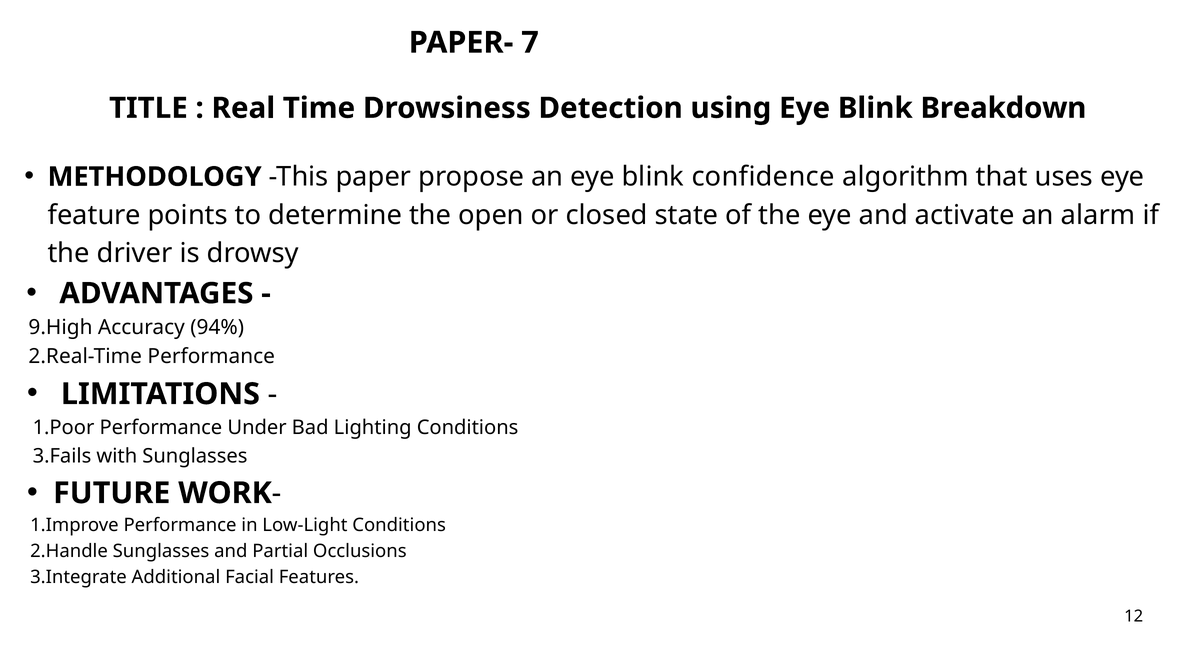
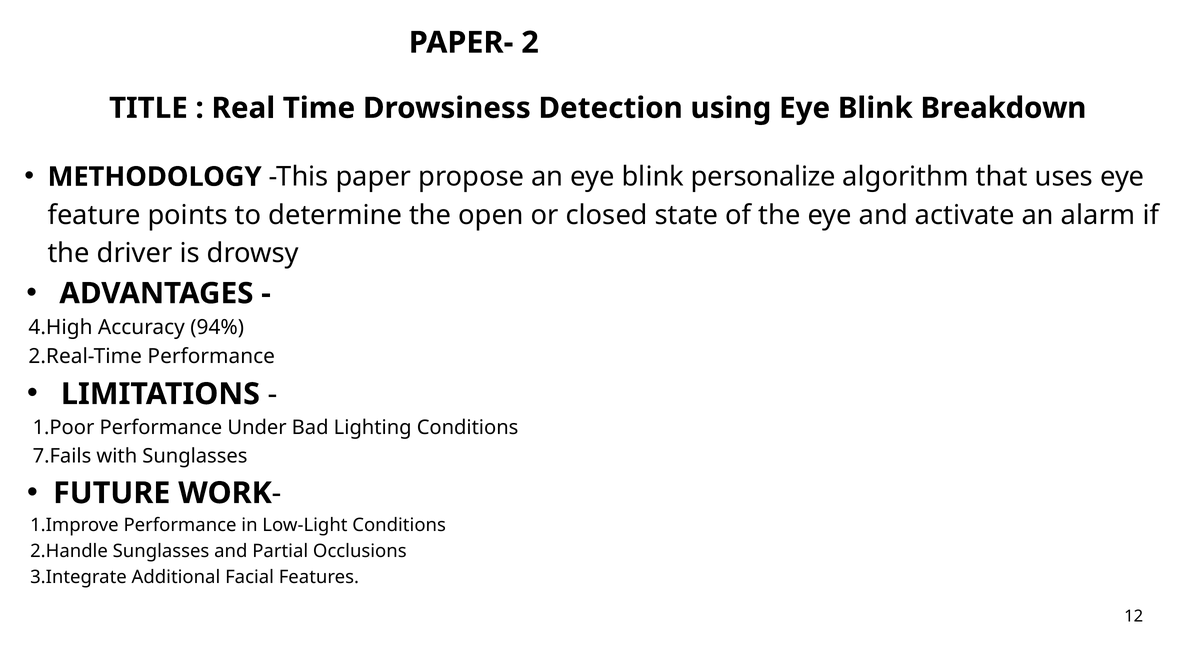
7: 7 -> 2 (530, 43)
confidence: confidence -> personalize (763, 177)
9.High: 9.High -> 4.High (60, 328)
3.Fails: 3.Fails -> 7.Fails (62, 456)
